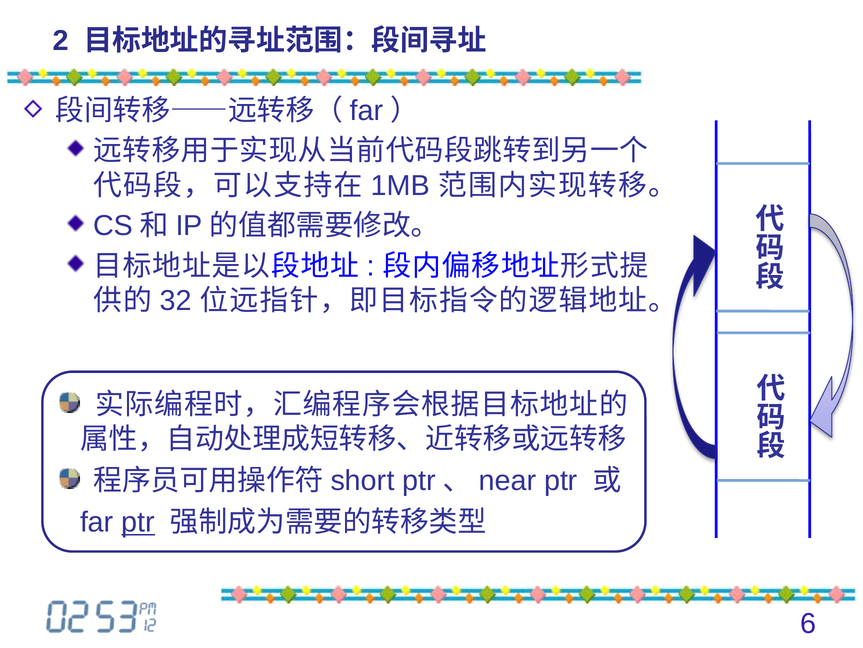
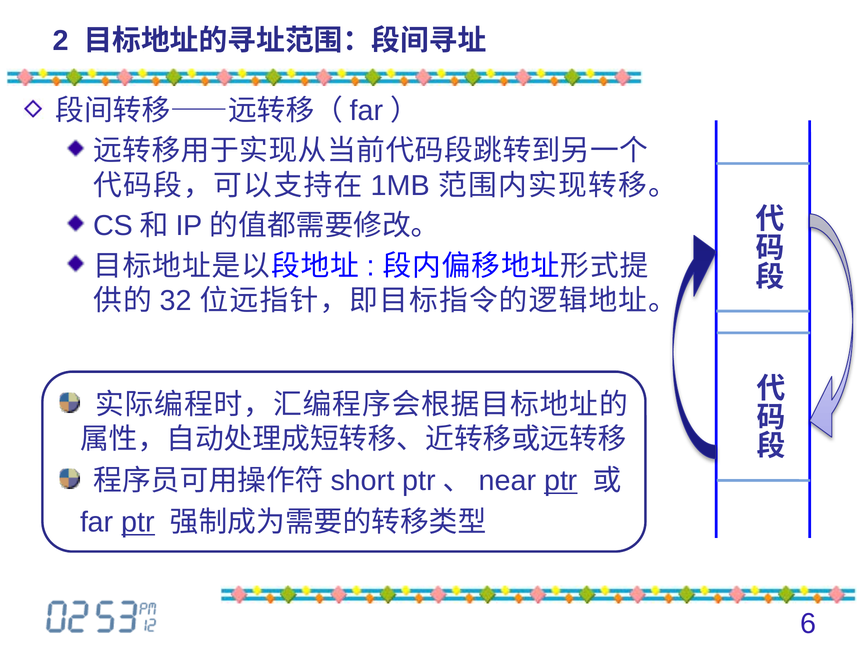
ptr underline: none -> present (561, 480)
